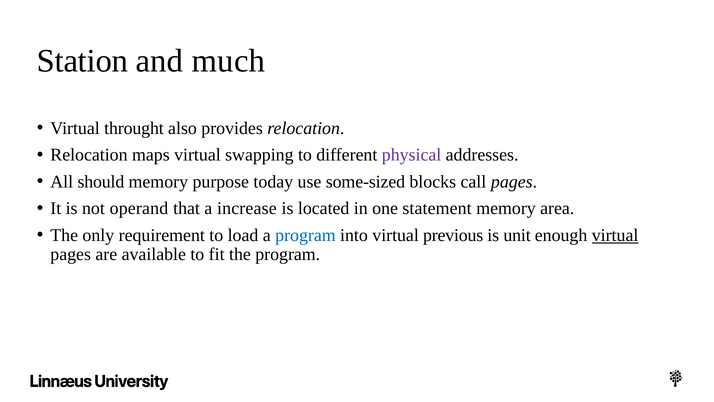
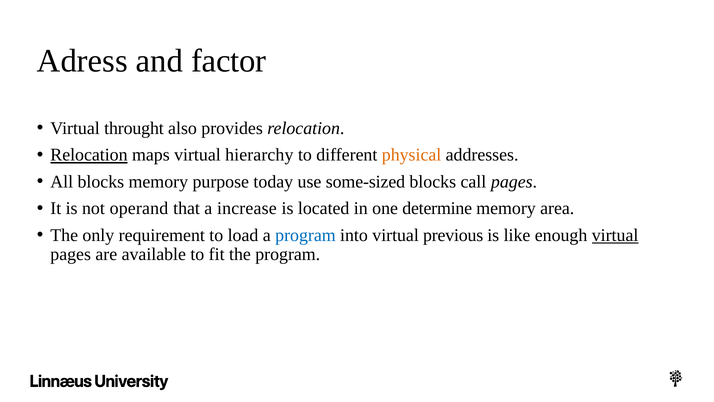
Station: Station -> Adress (82, 61)
much: much -> factor (229, 61)
Relocation underline: none -> present (89, 155)
swapping: swapping -> hierarchy (259, 155)
physical colour: purple -> orange (412, 155)
All should: should -> blocks (101, 182)
statement: statement -> determine (437, 208)
unit: unit -> like (517, 235)
